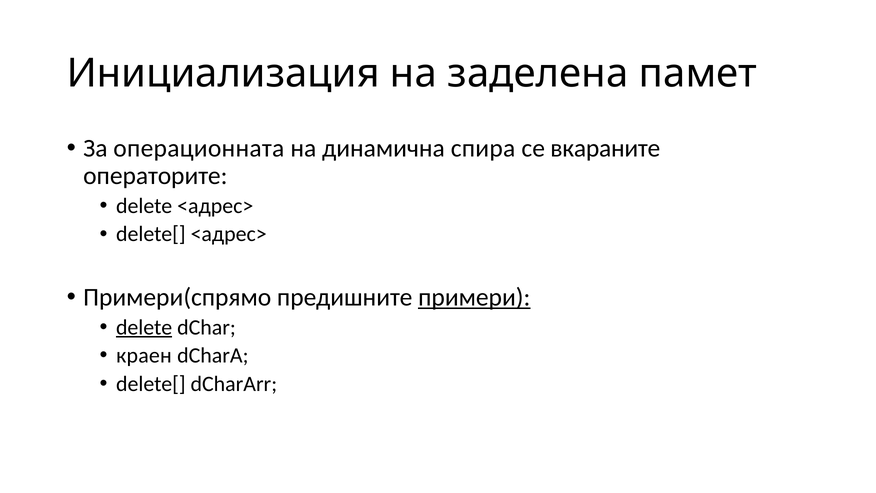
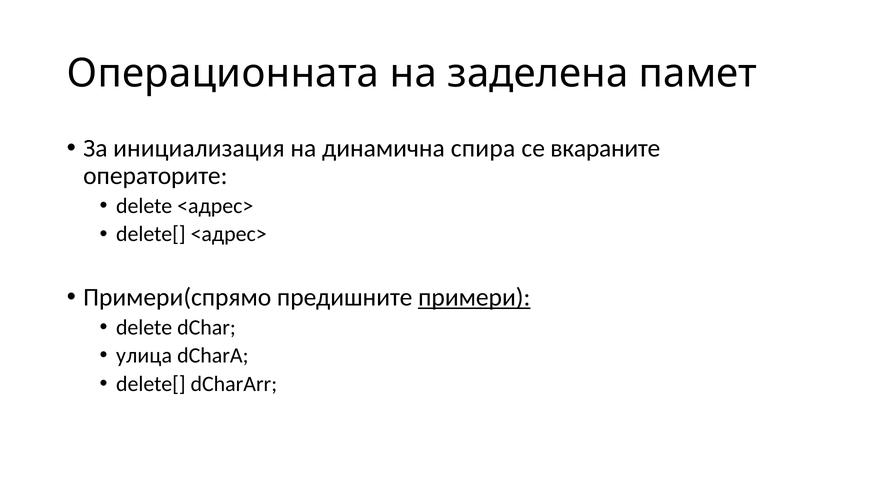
Инициализация: Инициализация -> Операционната (223, 74)
операционната: операционната -> инициализация (199, 148)
delete underline: present -> none (144, 327)
краен: краен -> улица (144, 355)
